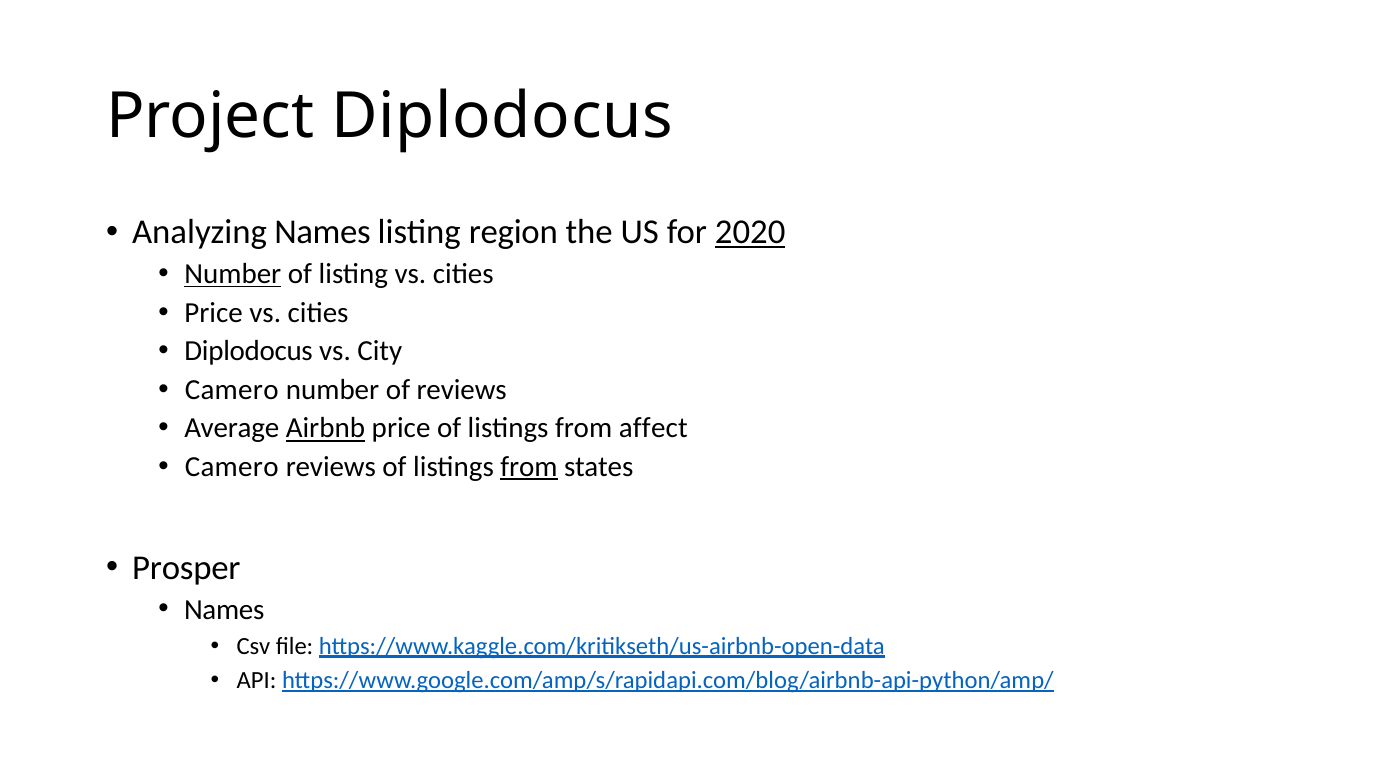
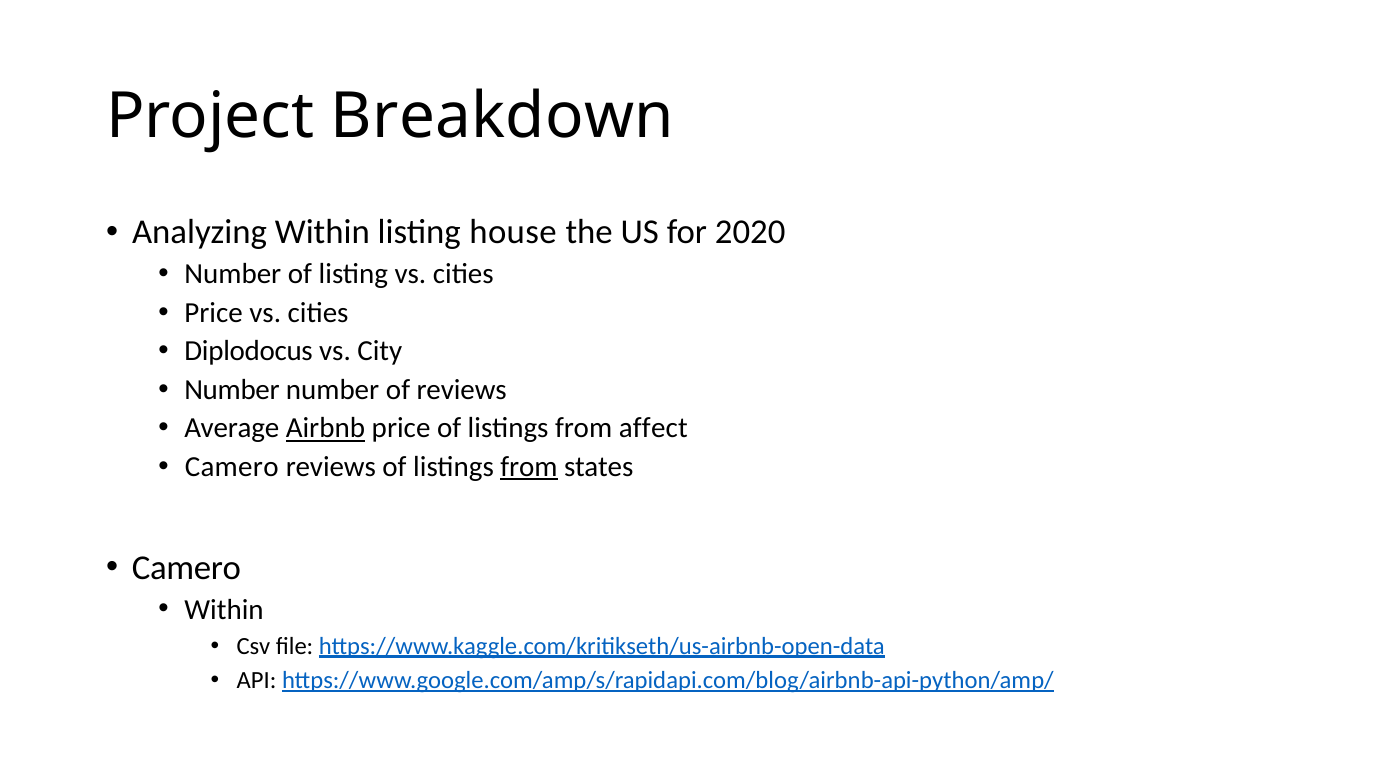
Project Diplodocus: Diplodocus -> Breakdown (502, 117)
Analyzing Names: Names -> Within (322, 232)
region: region -> house (513, 232)
2020 underline: present -> none (750, 232)
Number underline: present -> none (233, 274)
Camero: Camero -> Number (232, 390)
Prosper: Prosper -> Camero (186, 568)
Names: Names -> Within (224, 609)
